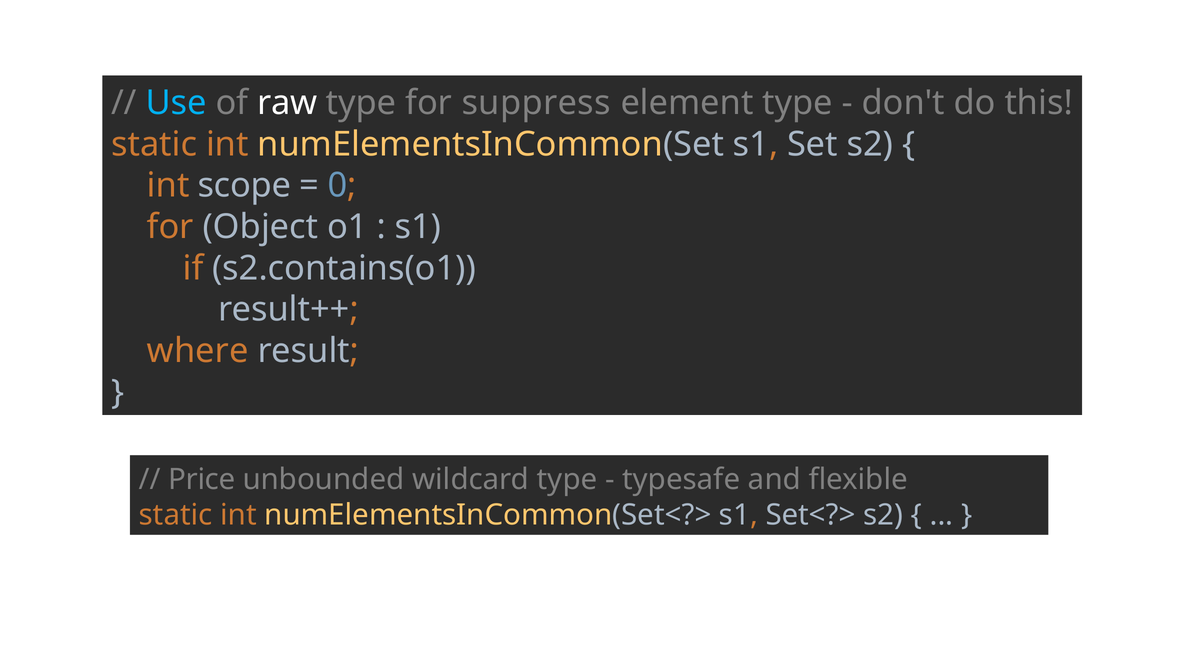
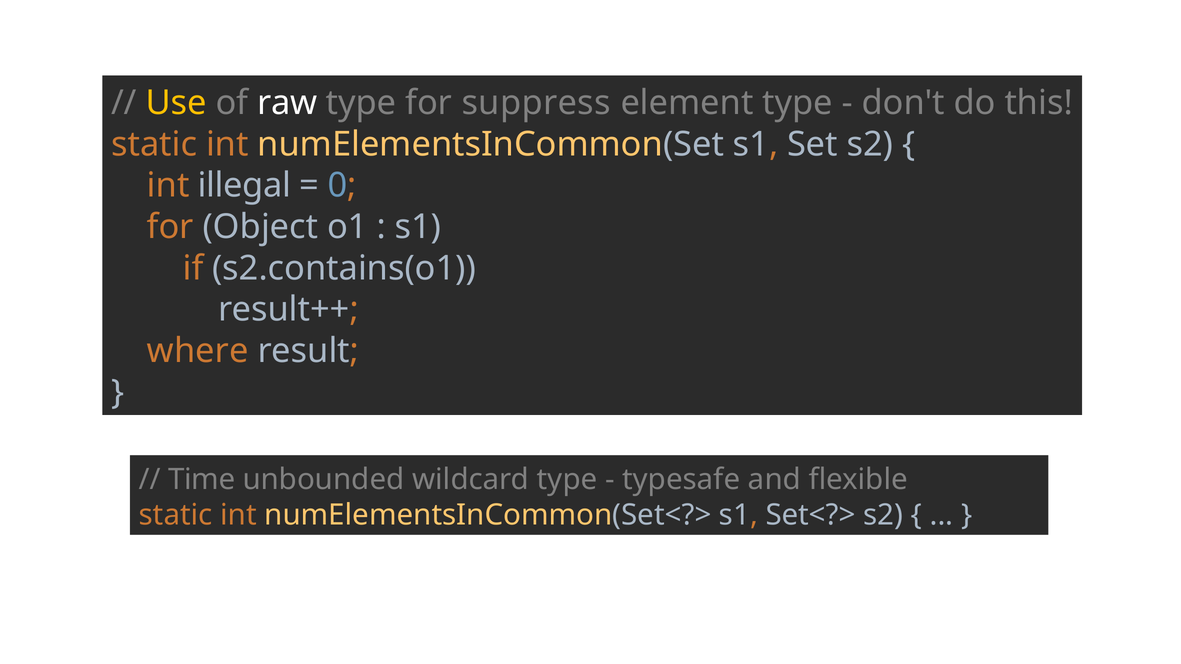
Use colour: light blue -> yellow (176, 103)
scope: scope -> illegal (244, 186)
Price: Price -> Time (202, 480)
